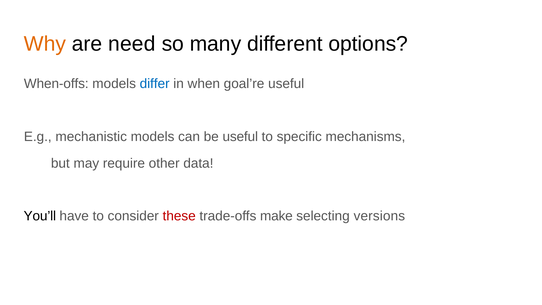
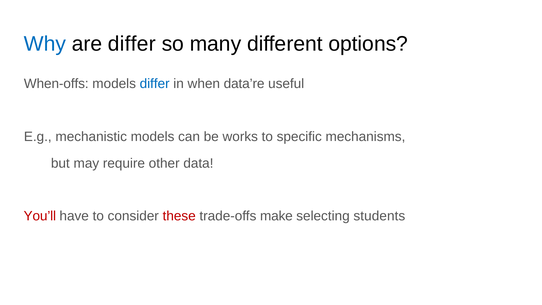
Why colour: orange -> blue (45, 44)
are need: need -> differ (132, 44)
goal’re: goal’re -> data’re (244, 84)
be useful: useful -> works (240, 137)
You’ll colour: black -> red (40, 216)
versions: versions -> students (379, 216)
